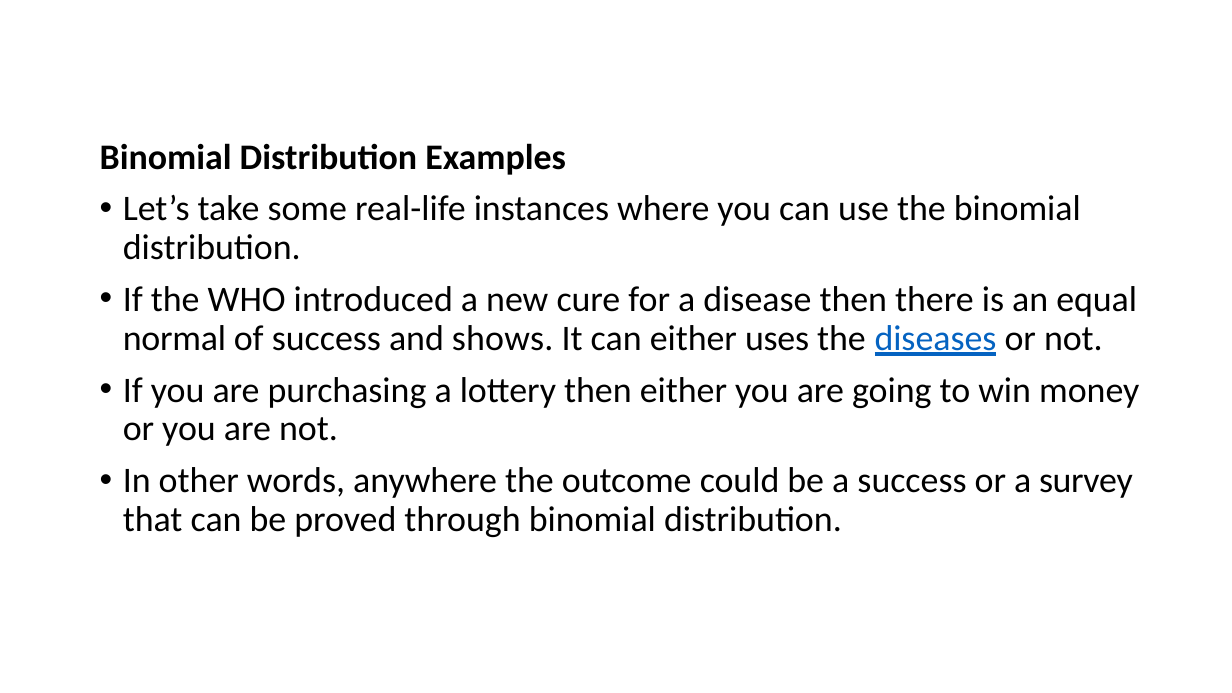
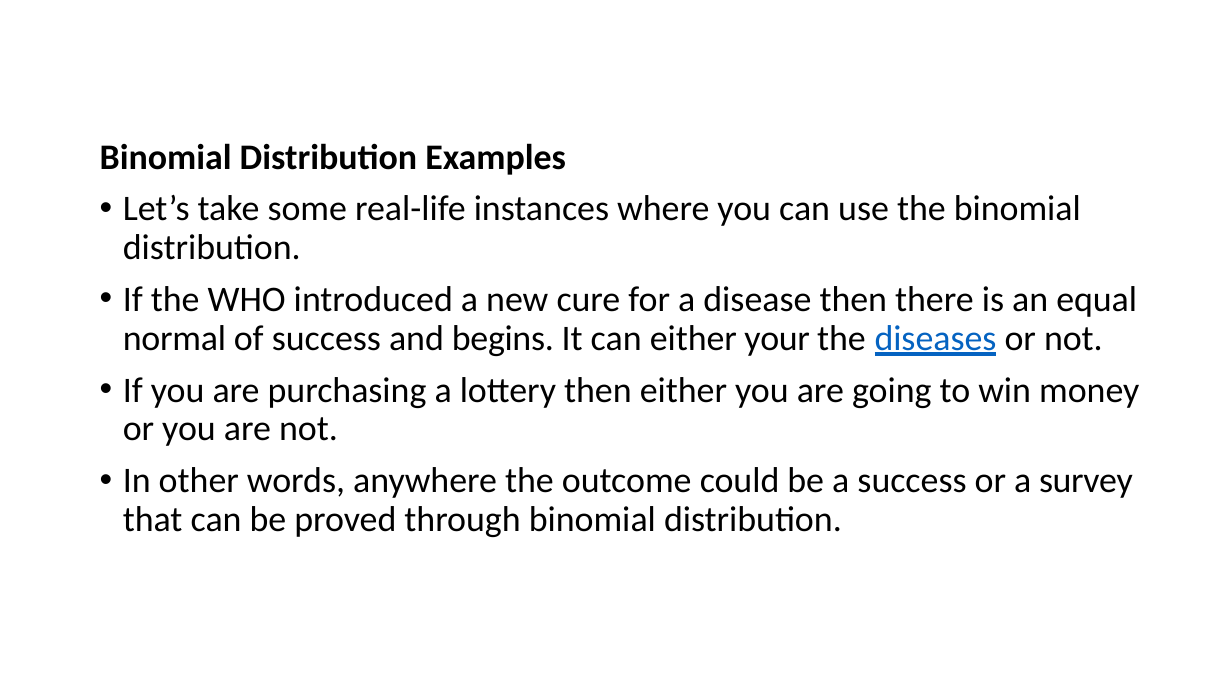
shows: shows -> begins (503, 339)
uses: uses -> your (777, 339)
